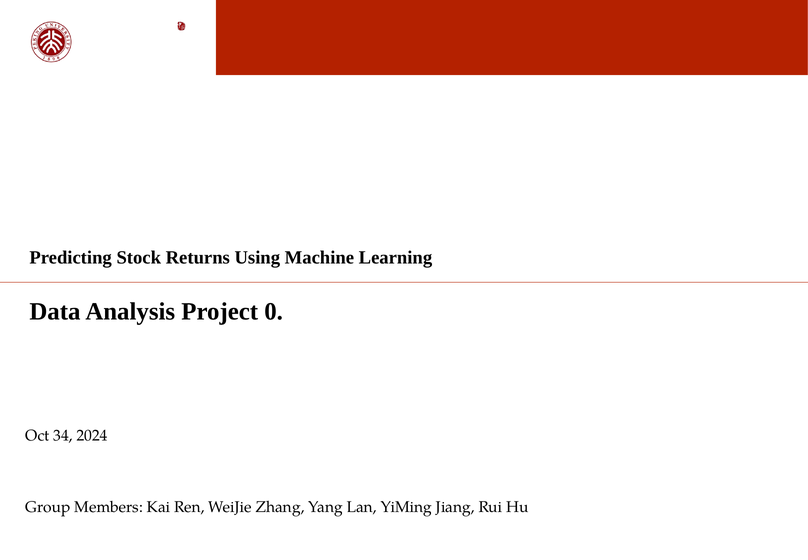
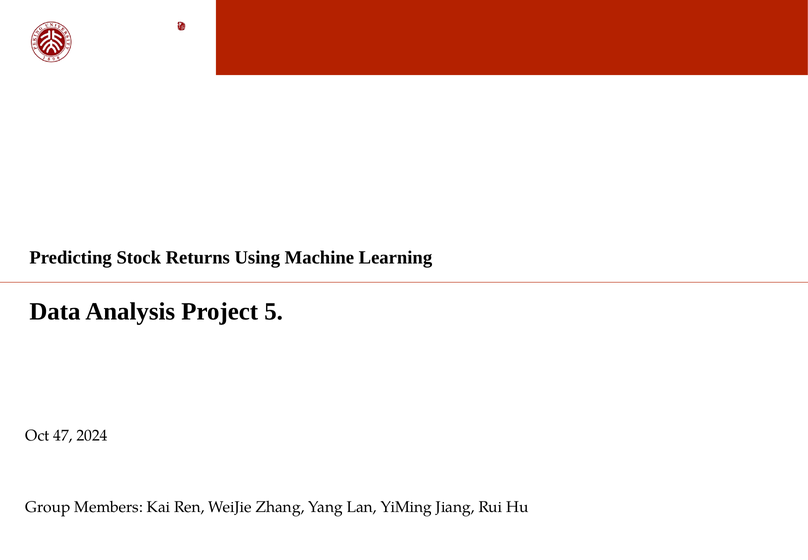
0: 0 -> 5 (274, 311)
34: 34 -> 47 (63, 435)
